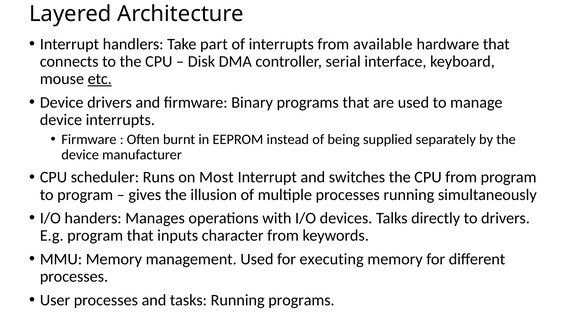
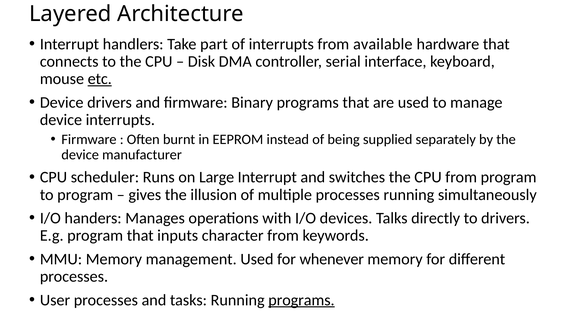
Most: Most -> Large (217, 177)
executing: executing -> whenever (332, 259)
programs underline: none -> present (301, 300)
